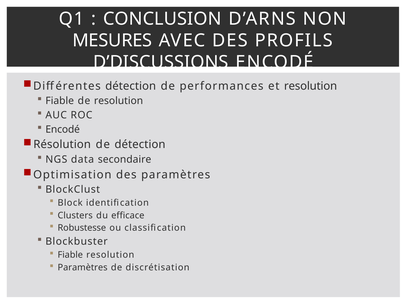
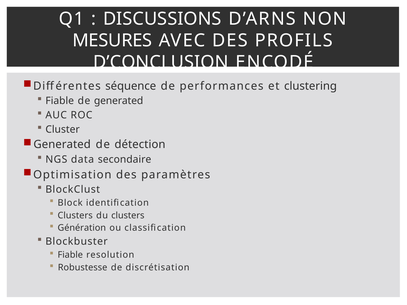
CONCLUSION: CONCLUSION -> DISCUSSIONS (162, 19)
D’DISCUSSIONS: D’DISCUSSIONS -> D’CONCLUSION (161, 62)
Différentes détection: détection -> séquence (131, 86)
et resolution: resolution -> clustering (311, 86)
de resolution: resolution -> generated (119, 101)
Encodé: Encodé -> Cluster (63, 129)
Résolution: Résolution -> Generated (62, 145)
du efficace: efficace -> clusters (128, 216)
Robustesse: Robustesse -> Génération (82, 228)
Paramètres: Paramètres -> Robustesse (83, 268)
